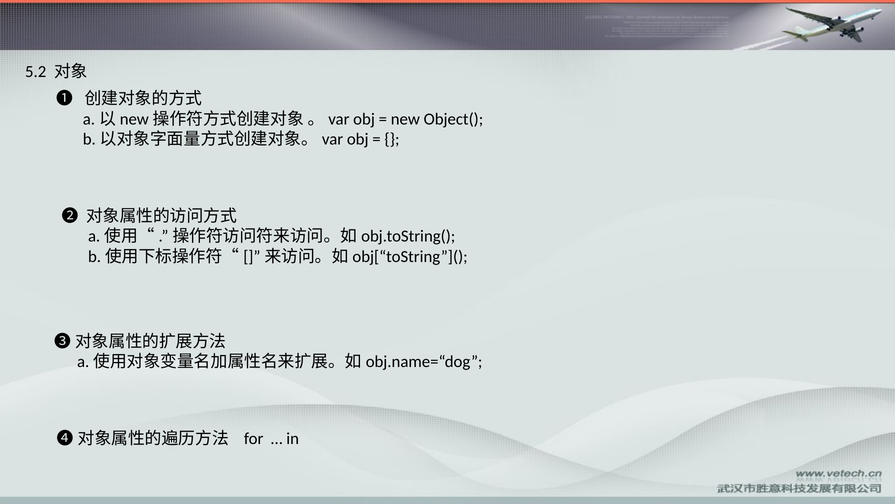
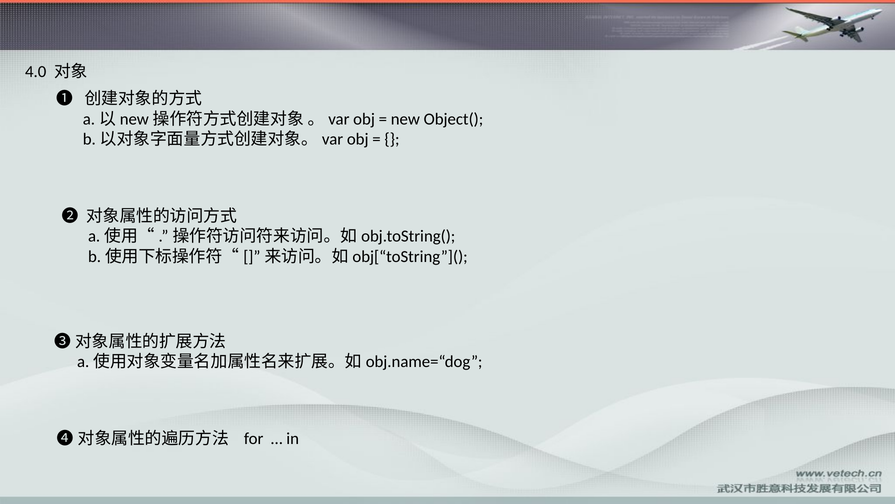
5.2: 5.2 -> 4.0 (36, 72)
